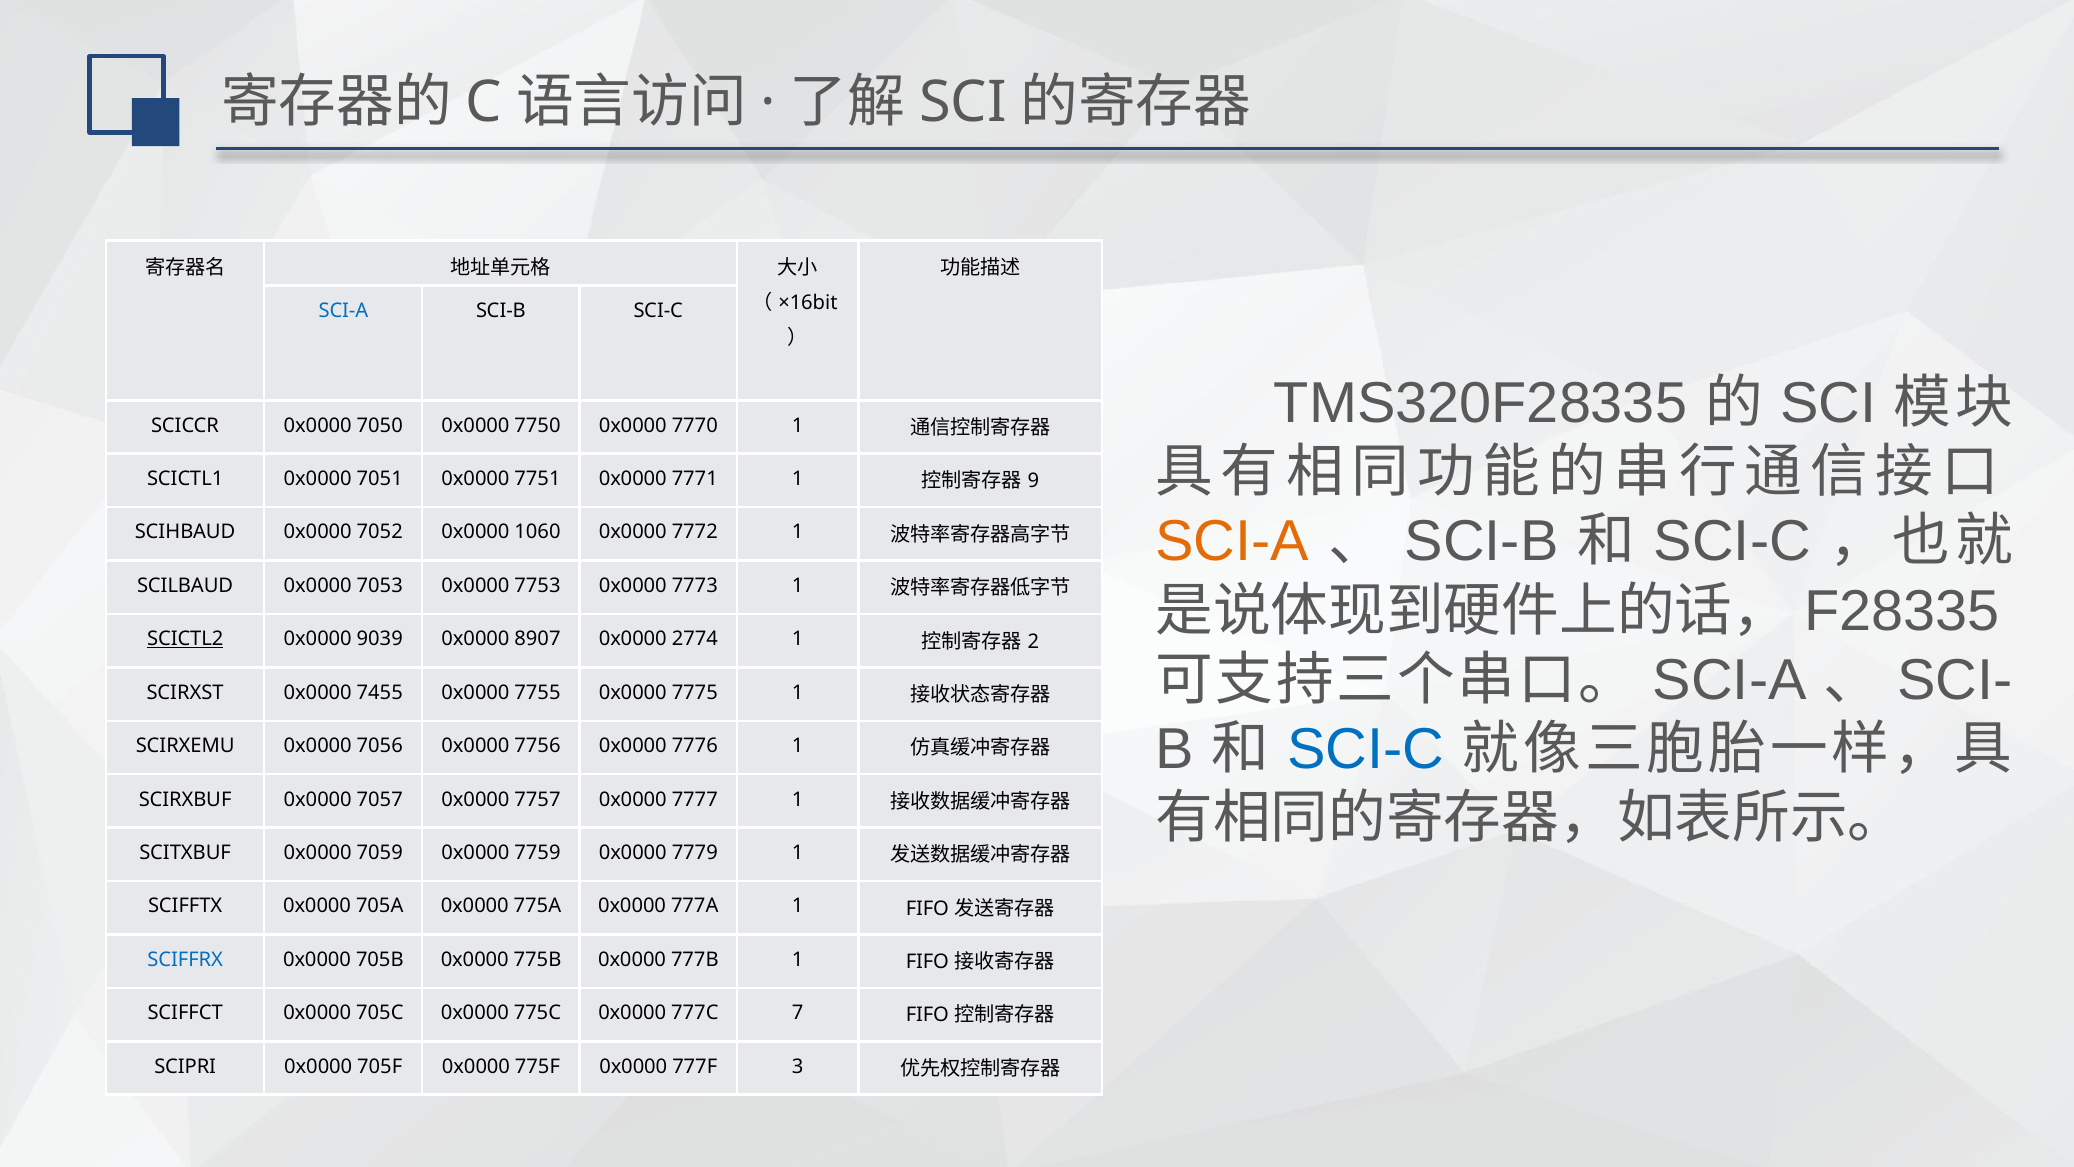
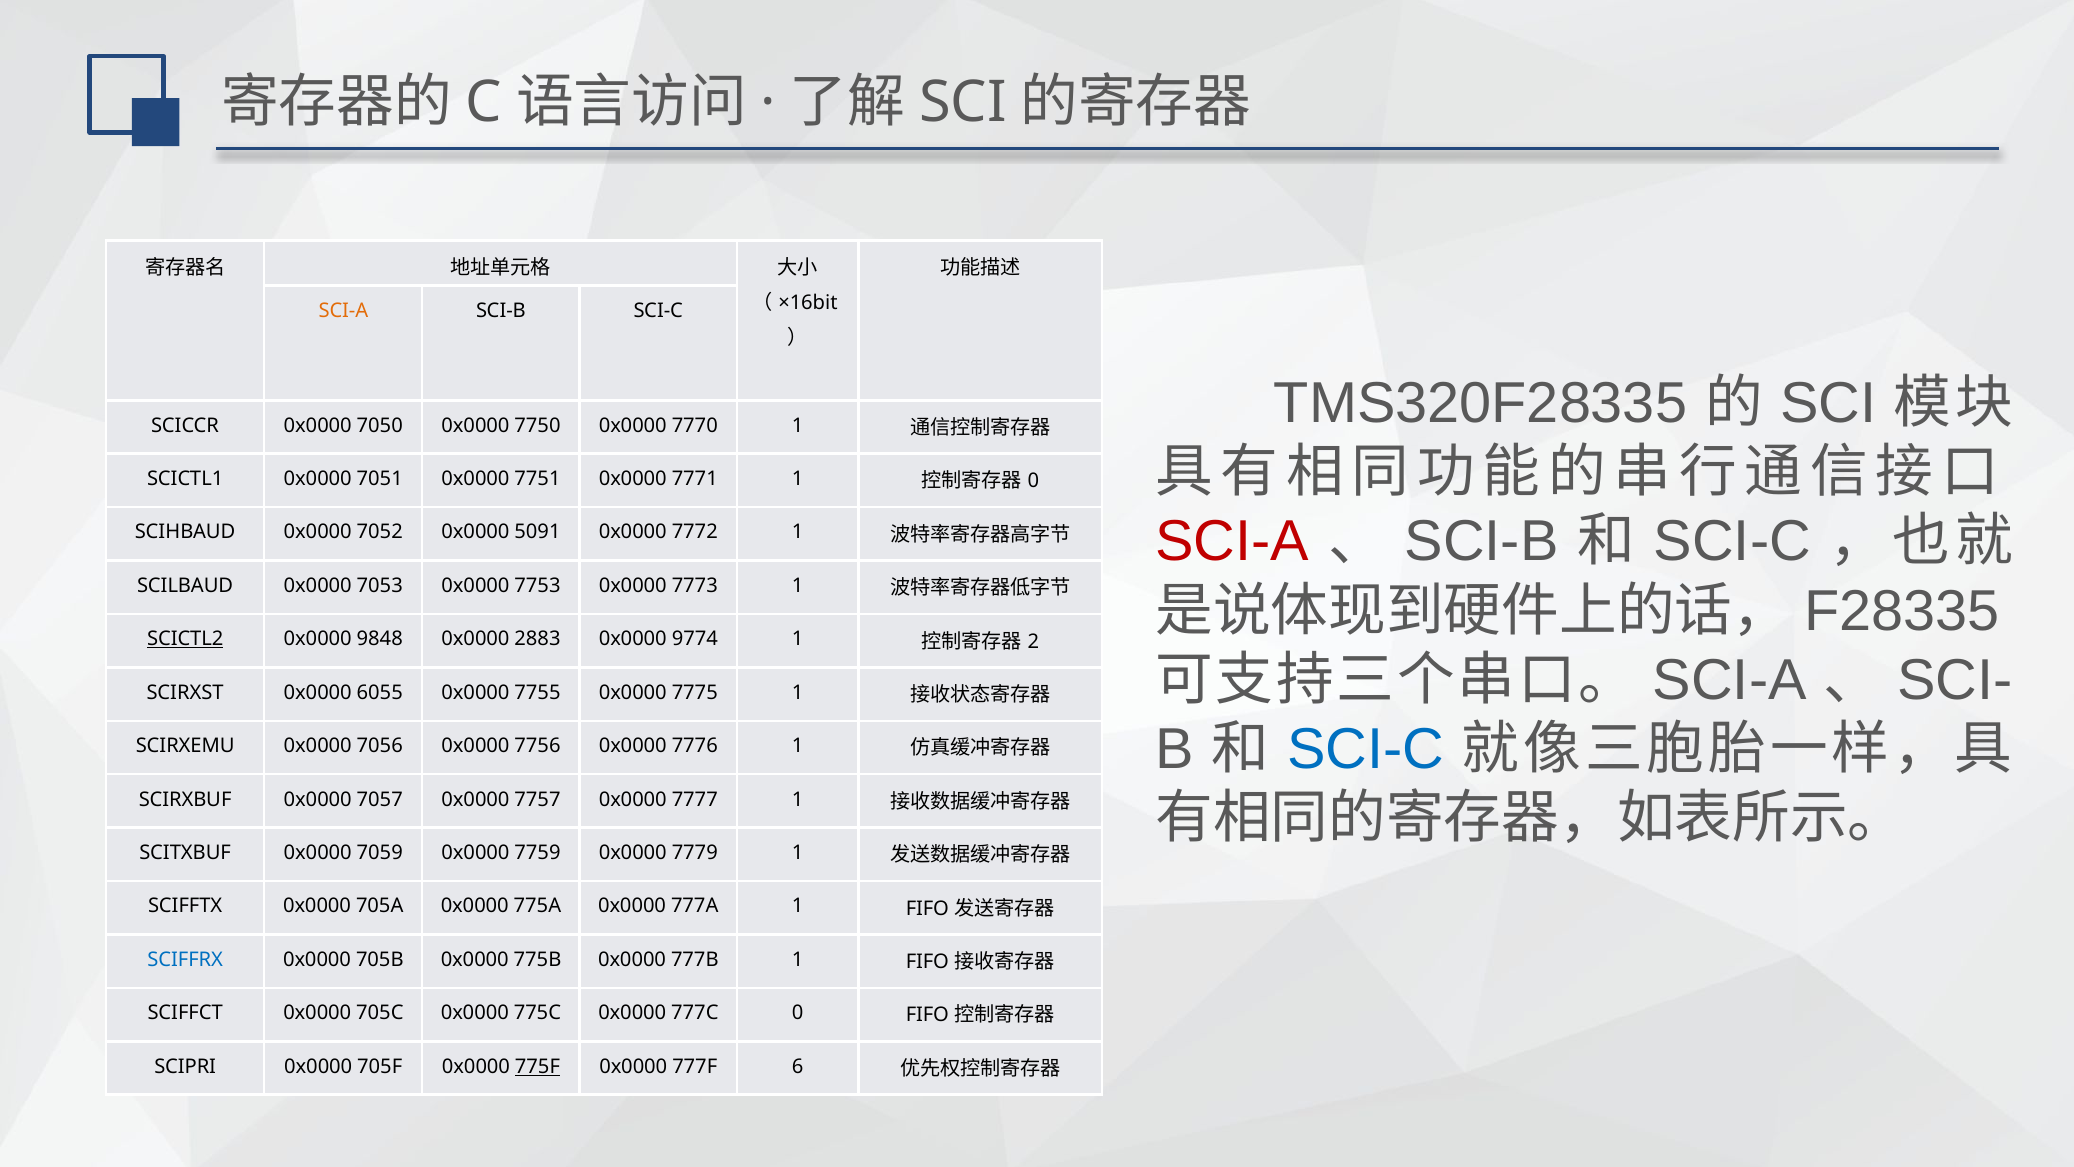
SCI-A colour: blue -> orange (343, 311)
9: 9 -> 0 (1033, 481)
SCI-A colour: orange -> red (1232, 542)
1060: 1060 -> 5091 (537, 532)
9039: 9039 -> 9848 (380, 639)
8907: 8907 -> 2883 (537, 639)
2774: 2774 -> 9774 (695, 639)
7455: 7455 -> 6055 (380, 692)
777C 7: 7 -> 0 (798, 1013)
775F underline: none -> present (537, 1066)
3: 3 -> 6 (798, 1066)
